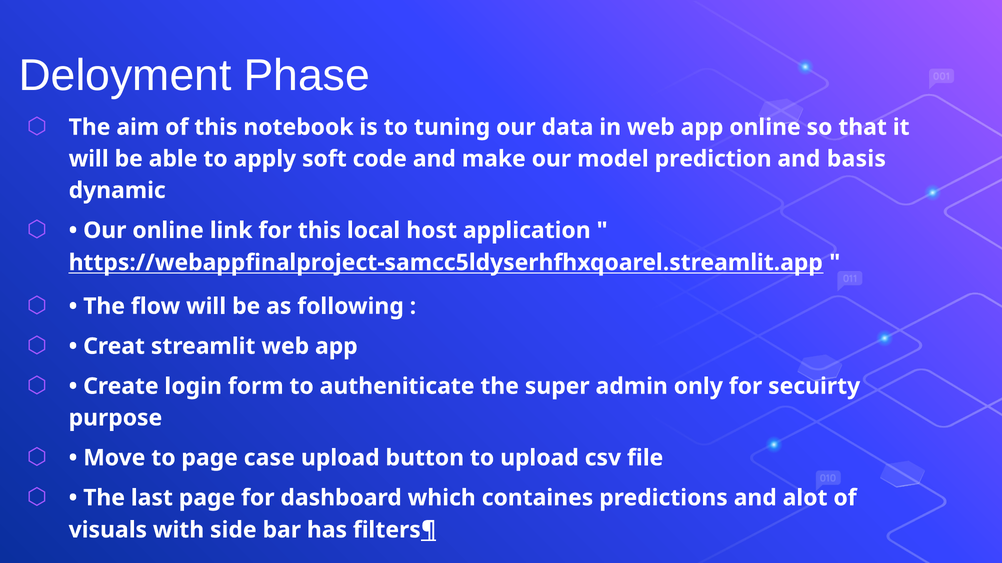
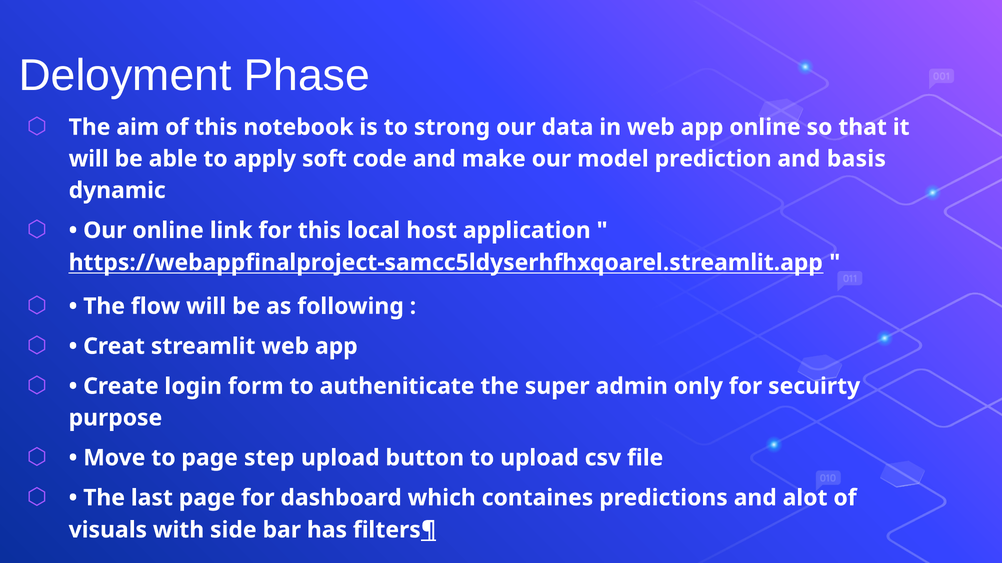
tuning: tuning -> strong (452, 127)
case: case -> step (269, 458)
